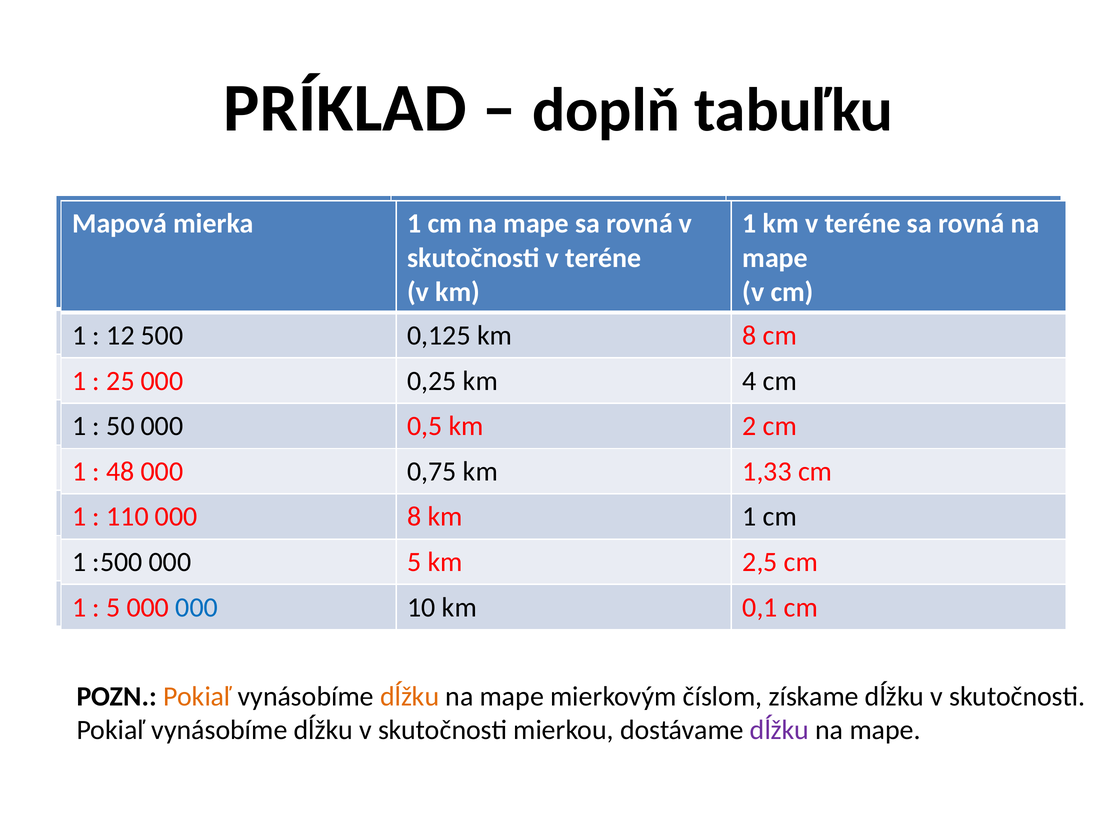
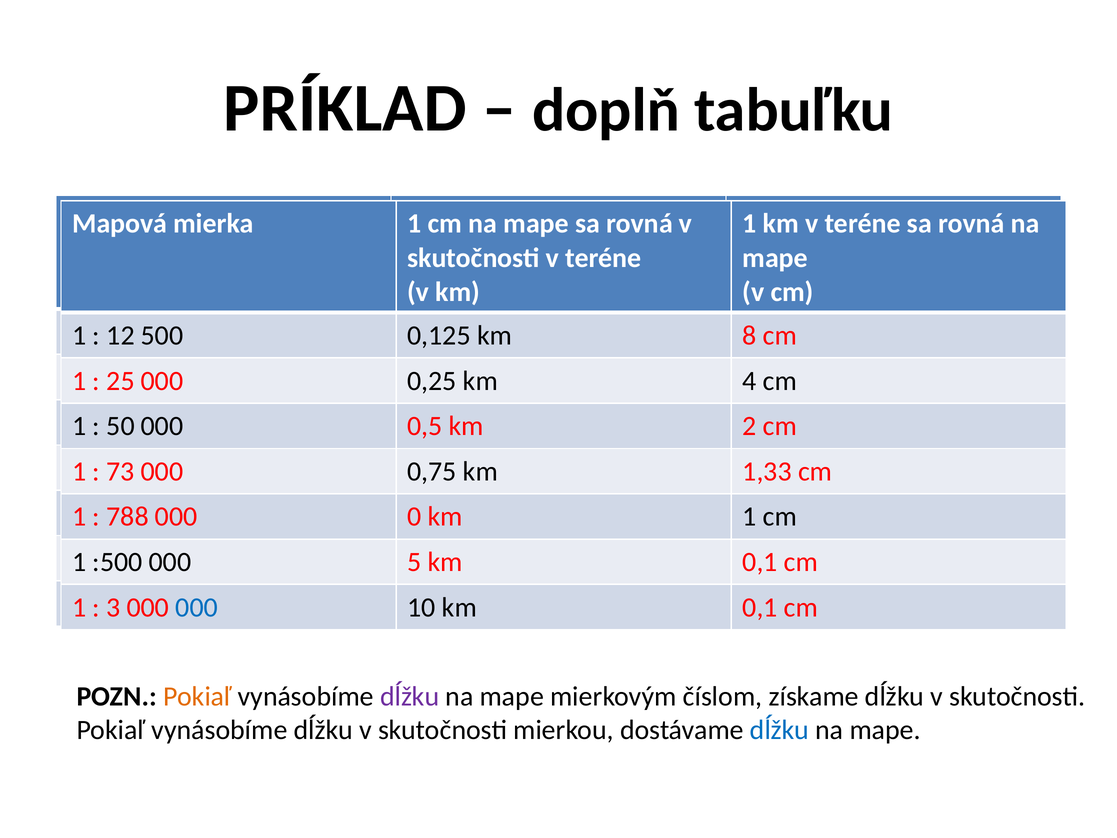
48: 48 -> 73 (120, 471)
110: 110 -> 788 (128, 517)
000 8: 8 -> 0 (414, 517)
5 km 2,5: 2,5 -> 0,1 (760, 562)
5: 5 -> 3 (113, 607)
dĺžku colour: orange -> purple (410, 696)
dĺžku colour: purple -> blue (780, 730)
